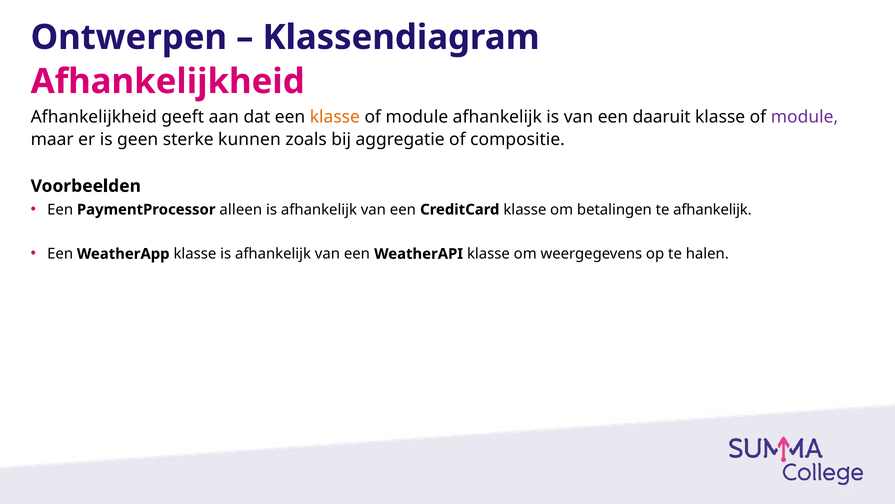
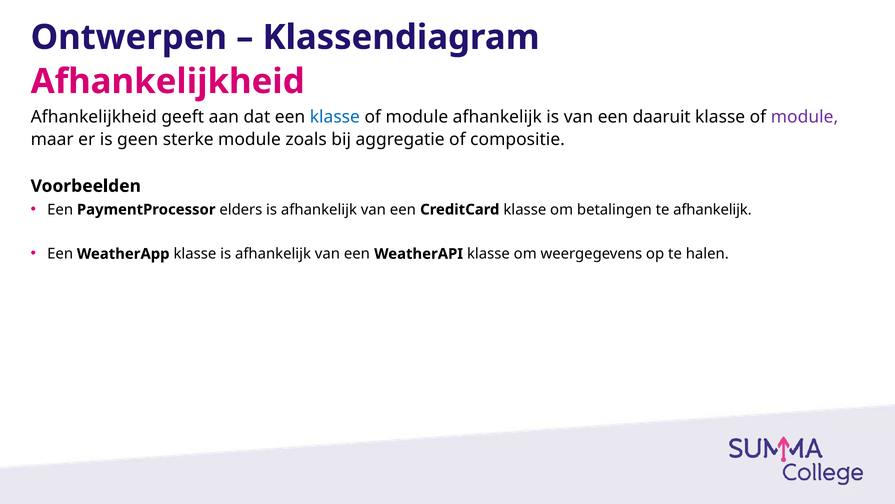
klasse colour: orange -> blue (335, 117)
sterke kunnen: kunnen -> module (249, 139)
alleen: alleen -> elders (241, 209)
